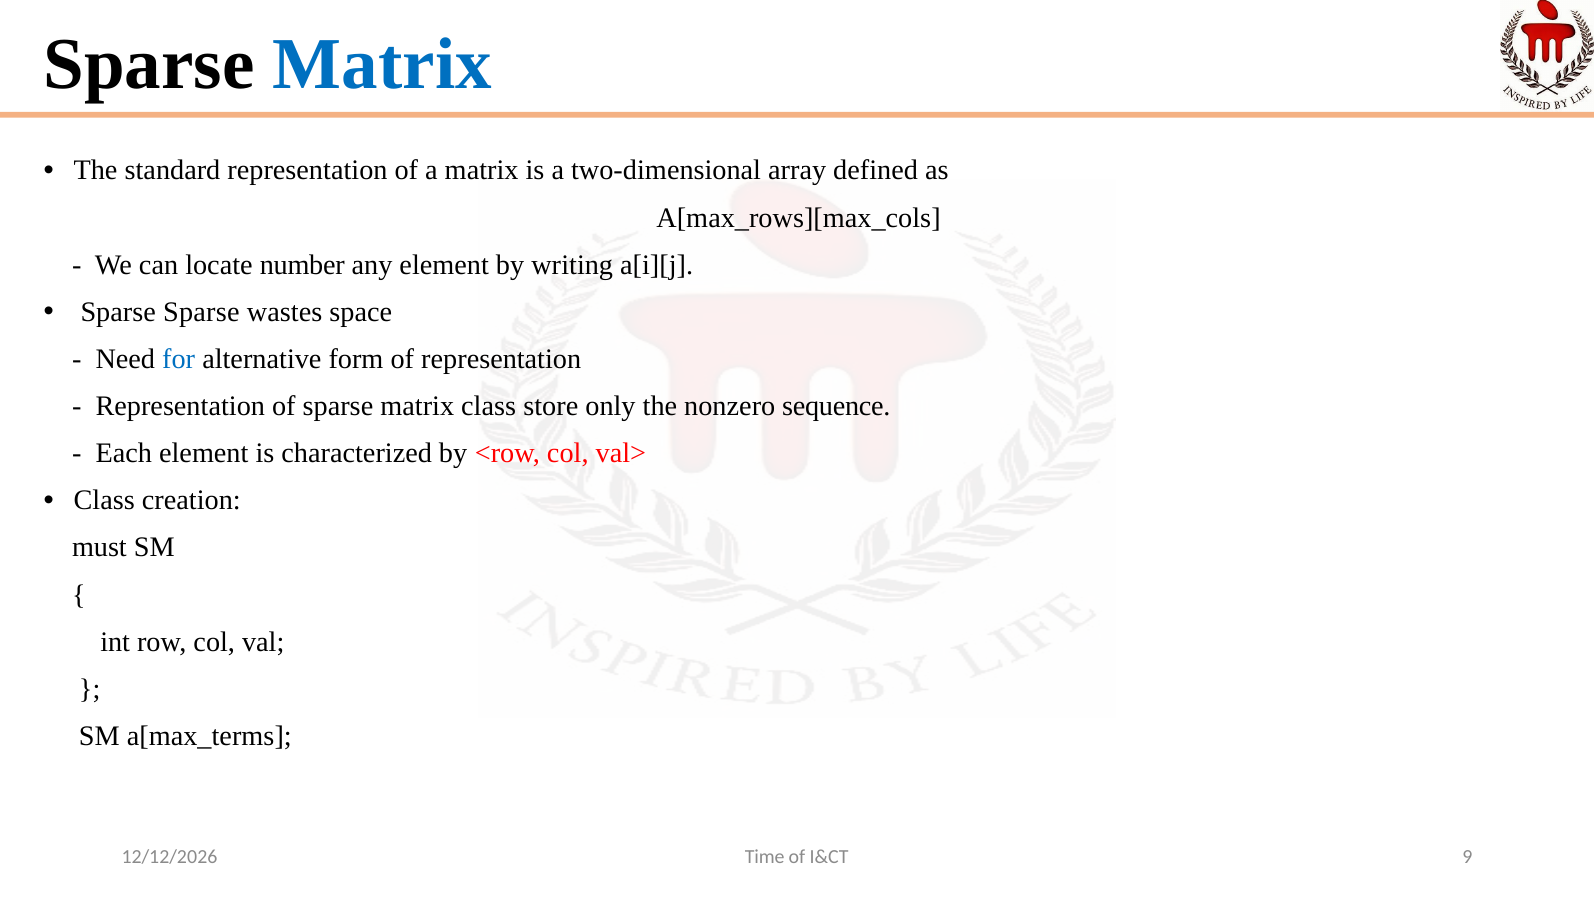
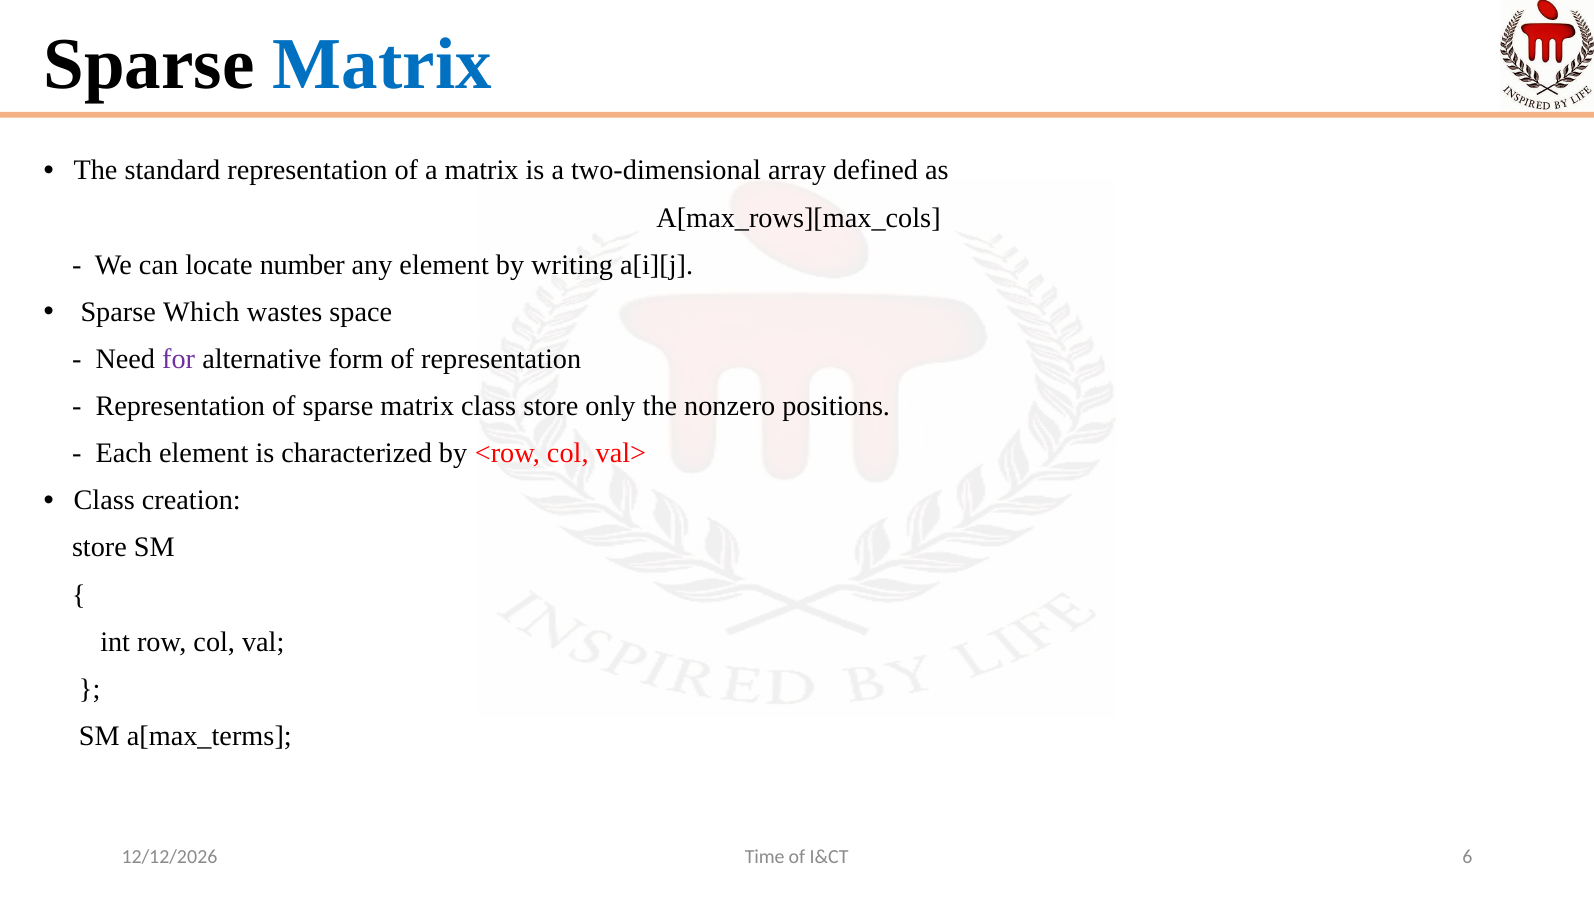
Sparse Sparse: Sparse -> Which (201, 312)
for colour: blue -> purple (179, 359)
sequence: sequence -> positions (836, 406)
must: must -> store (99, 547)
9: 9 -> 6 (1467, 856)
